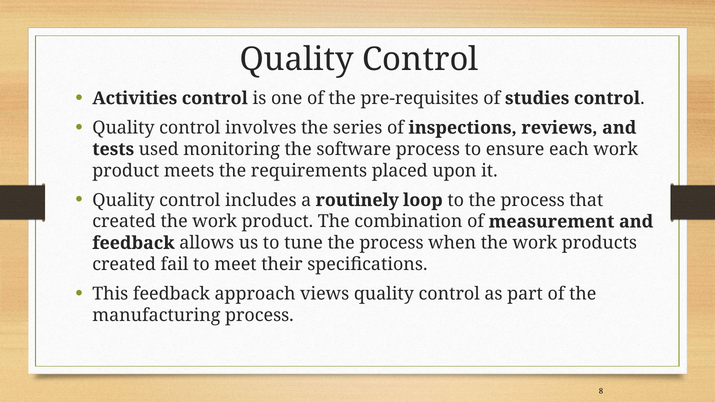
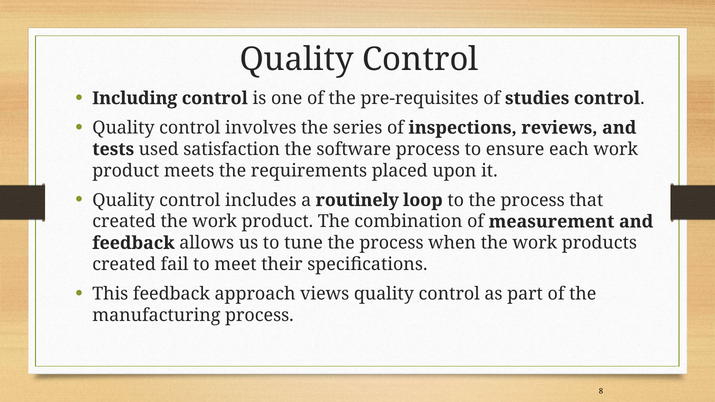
Activities: Activities -> Including (135, 98)
monitoring: monitoring -> satisfaction (232, 149)
